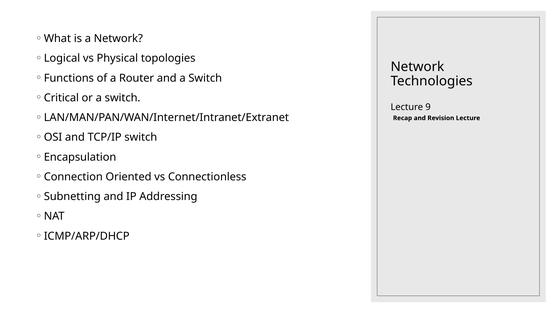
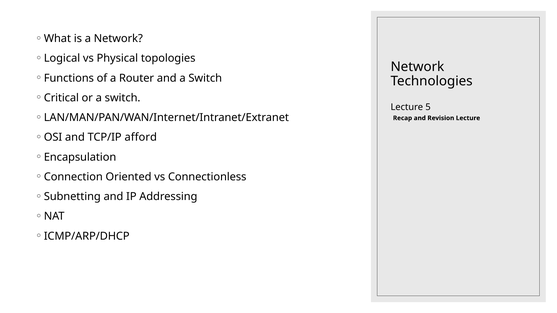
9: 9 -> 5 (428, 107)
TCP/IP switch: switch -> afford (141, 137)
